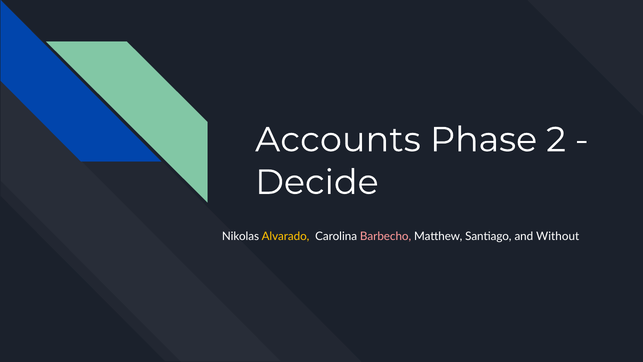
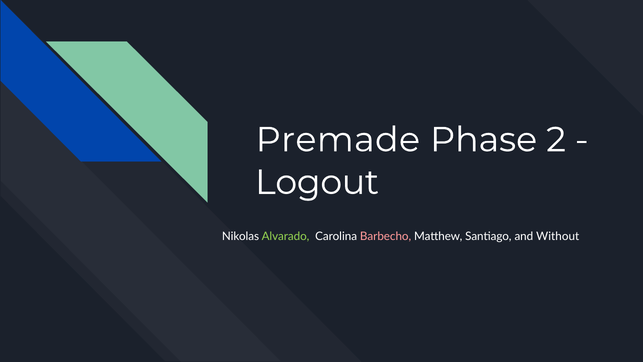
Accounts: Accounts -> Premade (338, 140)
Decide: Decide -> Logout (317, 182)
Alvarado colour: yellow -> light green (285, 236)
